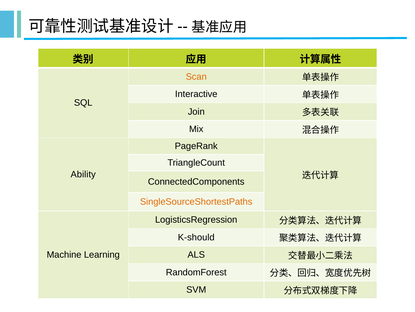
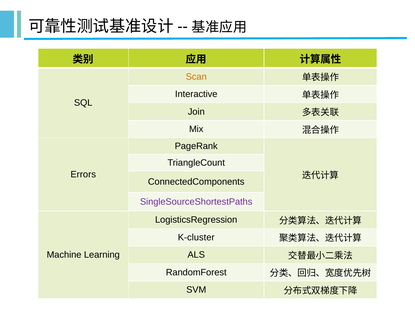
Ability: Ability -> Errors (83, 174)
SingleSourceShortestPaths colour: orange -> purple (196, 201)
K-should: K-should -> K-cluster (196, 237)
